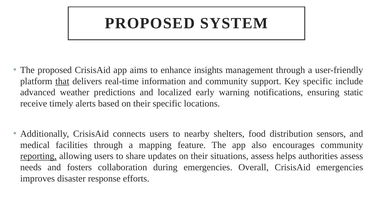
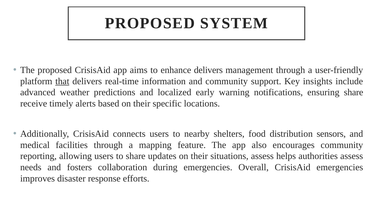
enhance insights: insights -> delivers (208, 70)
Key specific: specific -> insights (318, 81)
ensuring static: static -> share (354, 92)
reporting underline: present -> none (38, 156)
